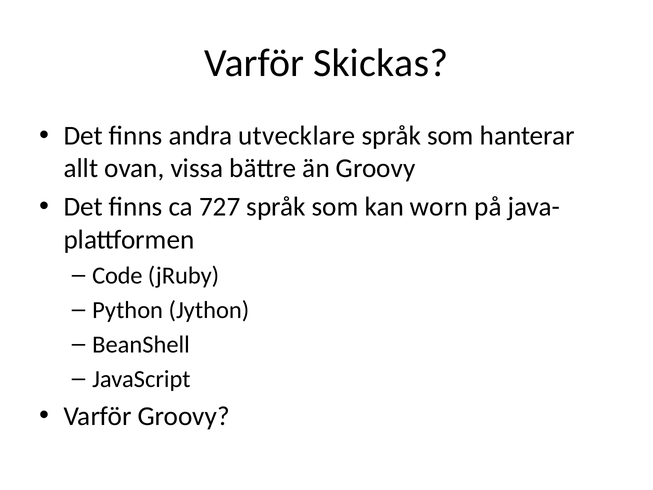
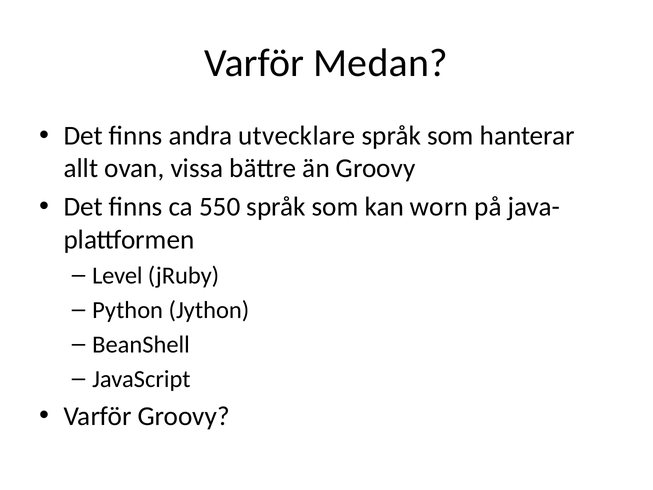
Skickas: Skickas -> Medan (380, 63)
727: 727 -> 550 (220, 207)
Code: Code -> Level (117, 275)
